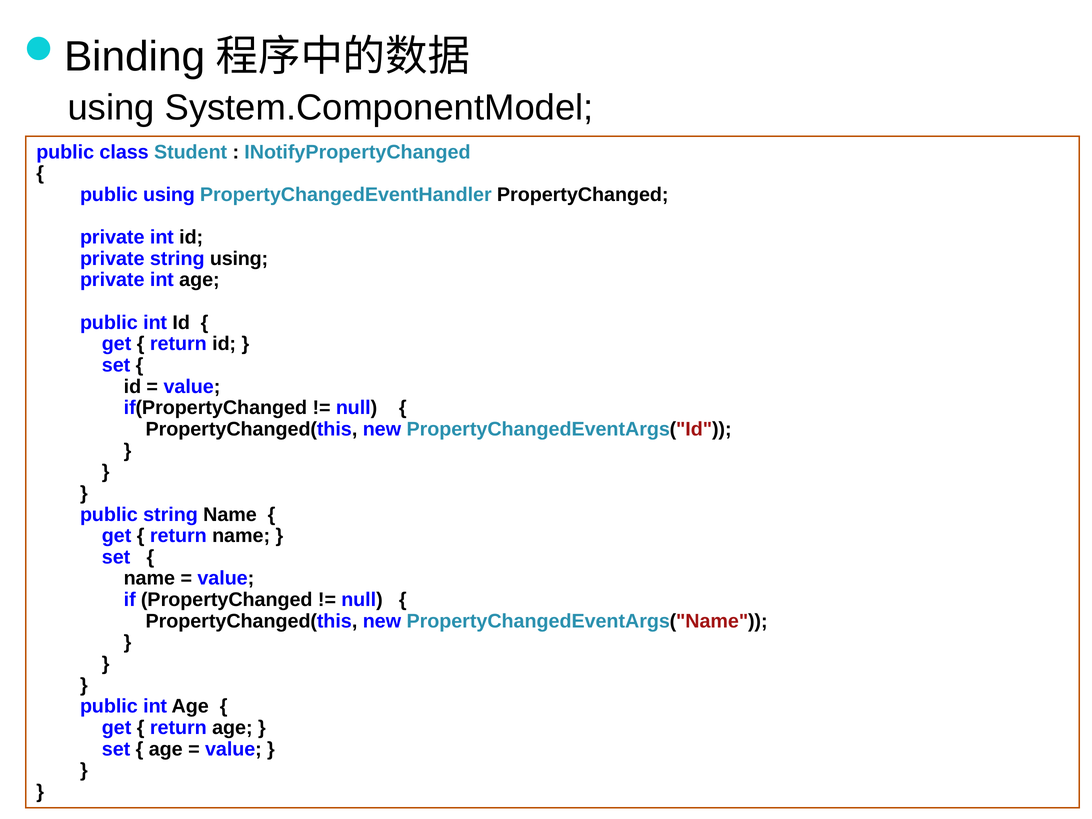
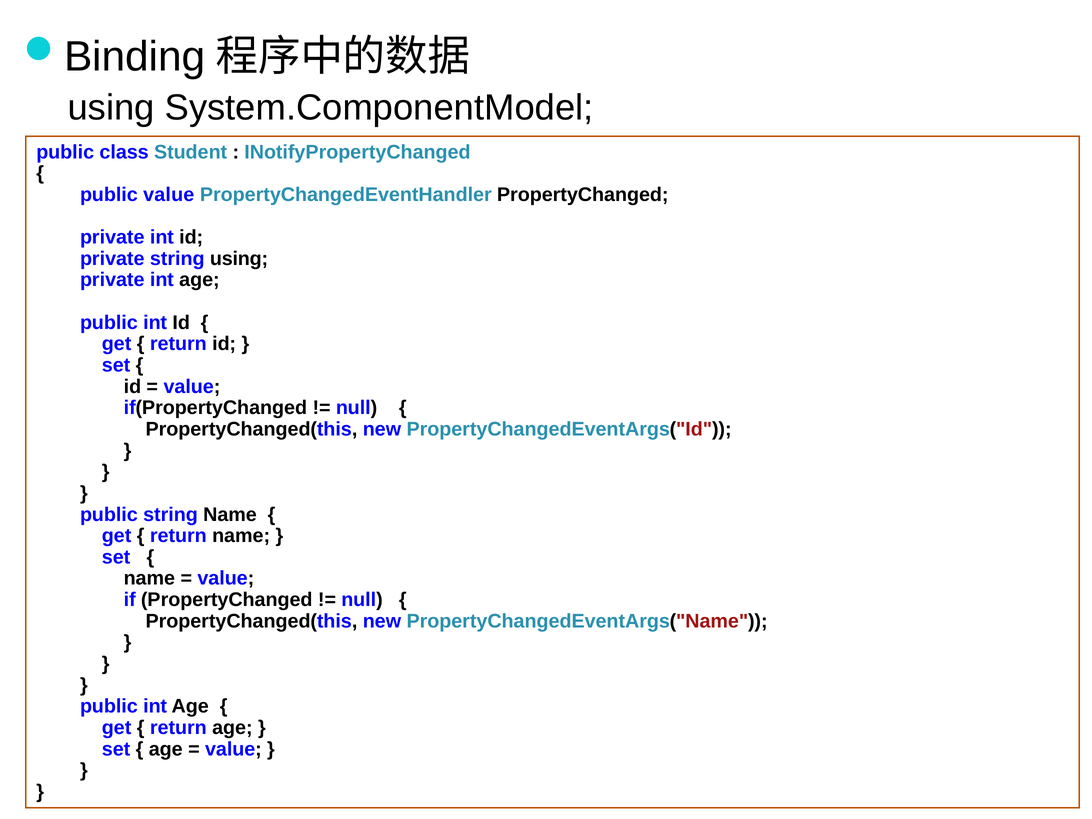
public using: using -> value (169, 195)
